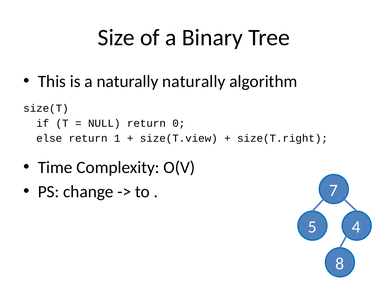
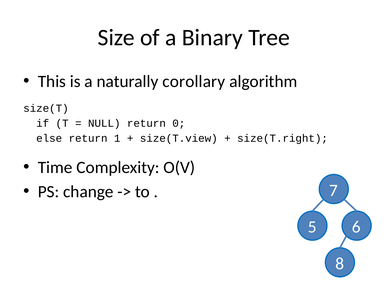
naturally naturally: naturally -> corollary (194, 81)
4: 4 -> 6 (356, 227)
